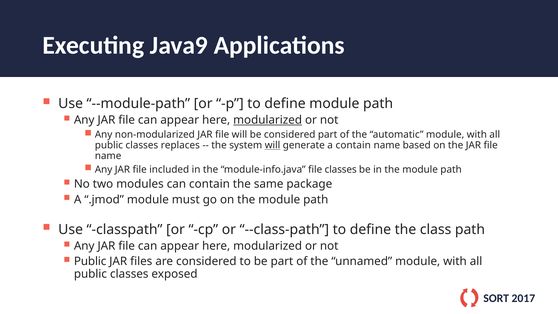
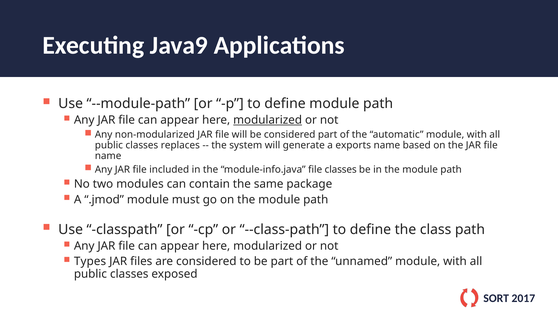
will underline: present -> none (273, 145)
a contain: contain -> exports (353, 145)
Public: Public -> Types (90, 261)
